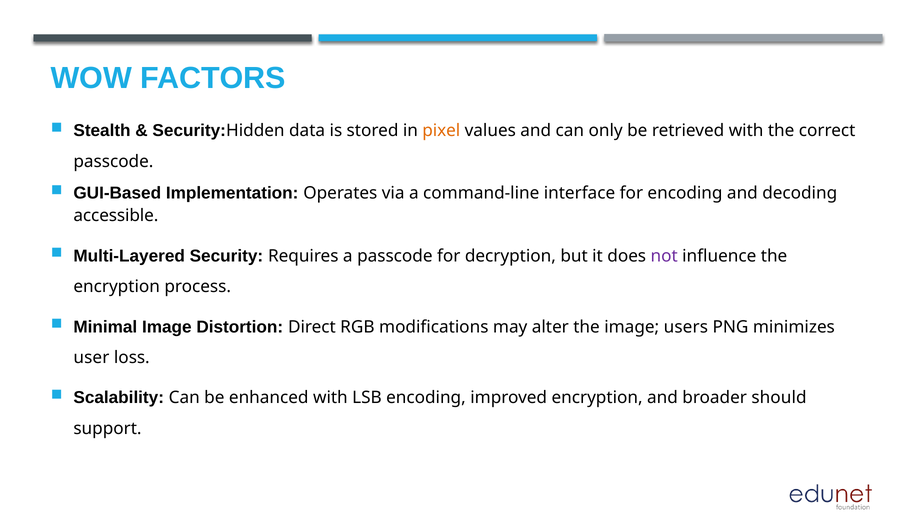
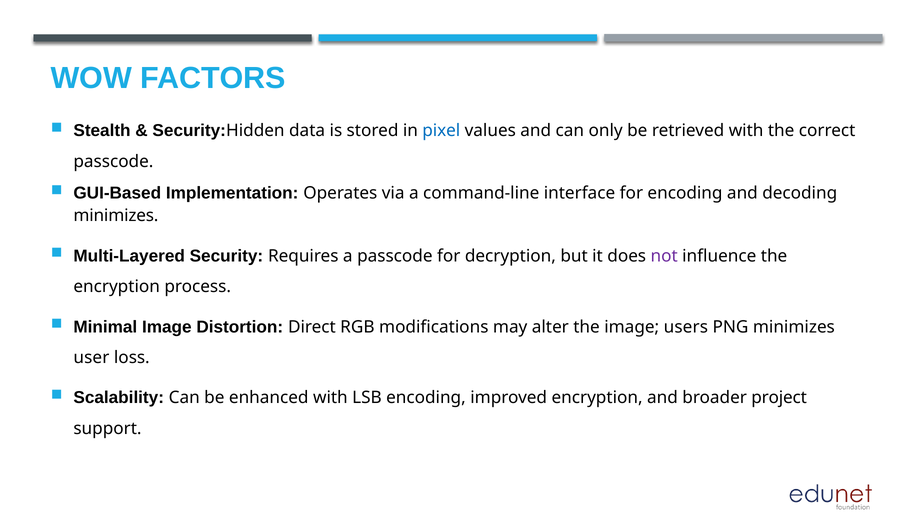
pixel colour: orange -> blue (441, 131)
accessible: accessible -> minimizes (116, 216)
should: should -> project (779, 398)
